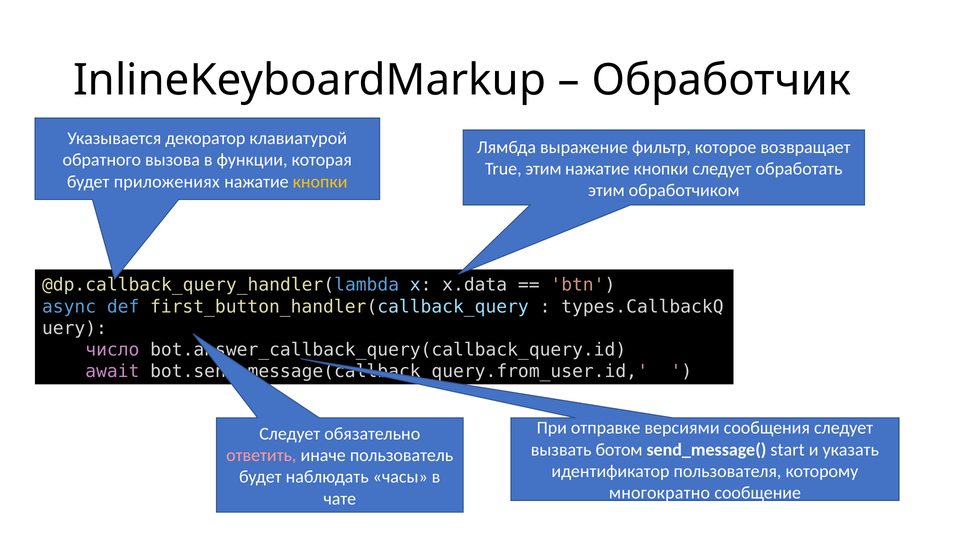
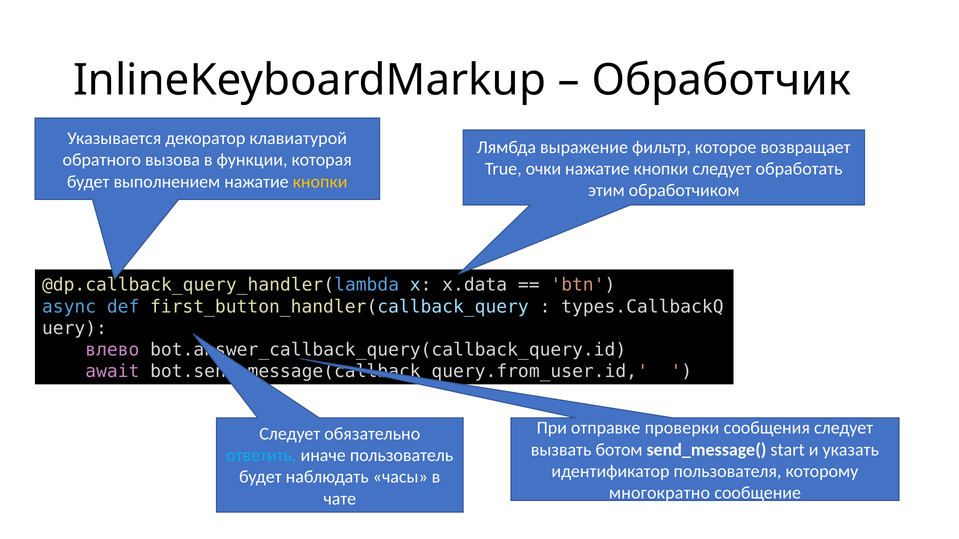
True этим: этим -> очки (543, 169)
приложениях: приложениях -> выполнением (167, 182)
число: число -> влево (112, 350)
версиями: версиями -> проверки (682, 428)
ответить colour: pink -> light blue (261, 456)
